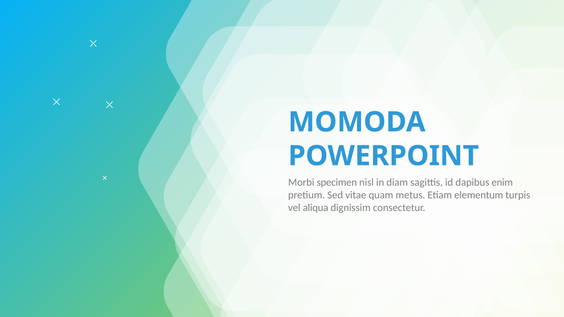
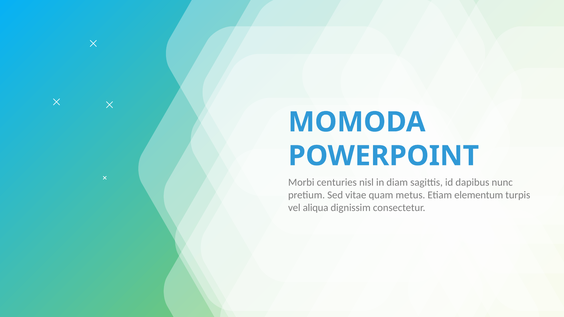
specimen: specimen -> centuries (337, 182)
enim: enim -> nunc (502, 182)
